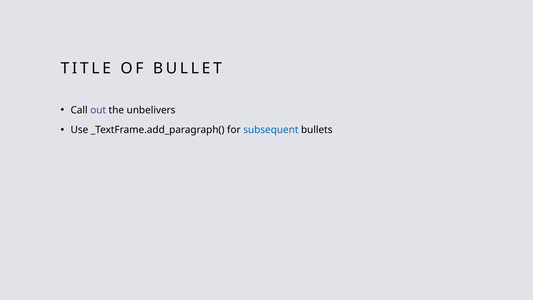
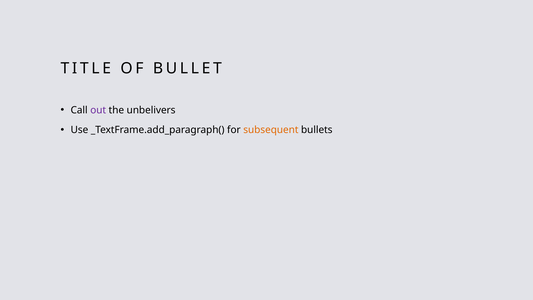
subsequent colour: blue -> orange (271, 130)
